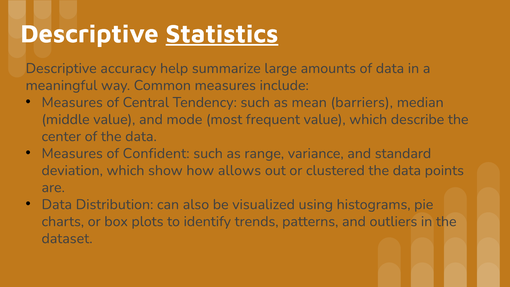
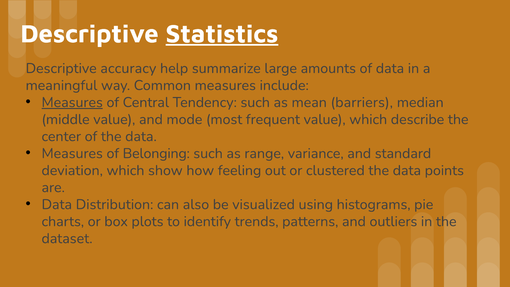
Measures underline: none -> present (72, 102)
Confident: Confident -> Belonging (156, 153)
allows: allows -> feeling (240, 170)
